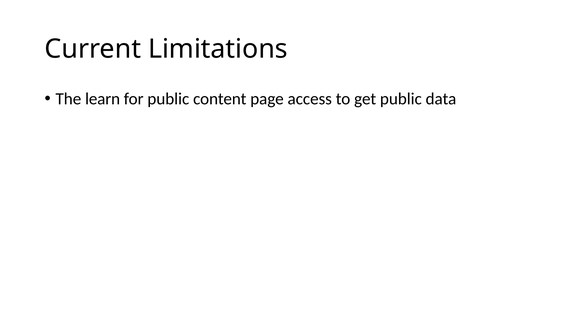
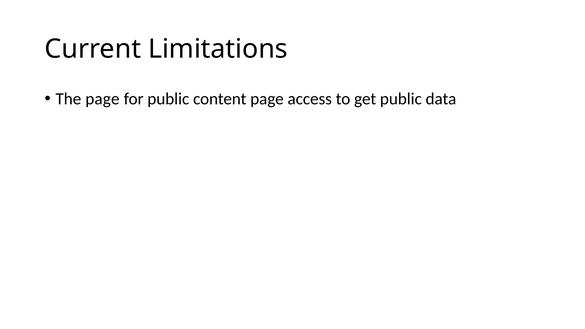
The learn: learn -> page (102, 99)
